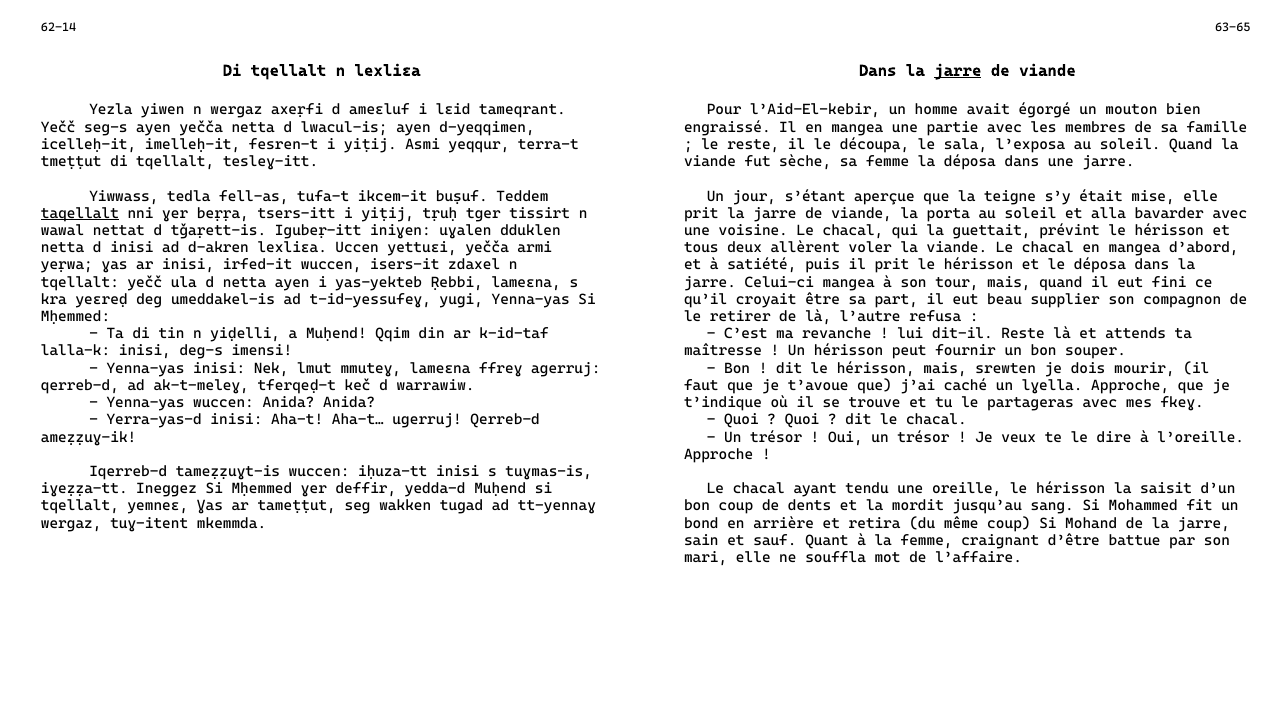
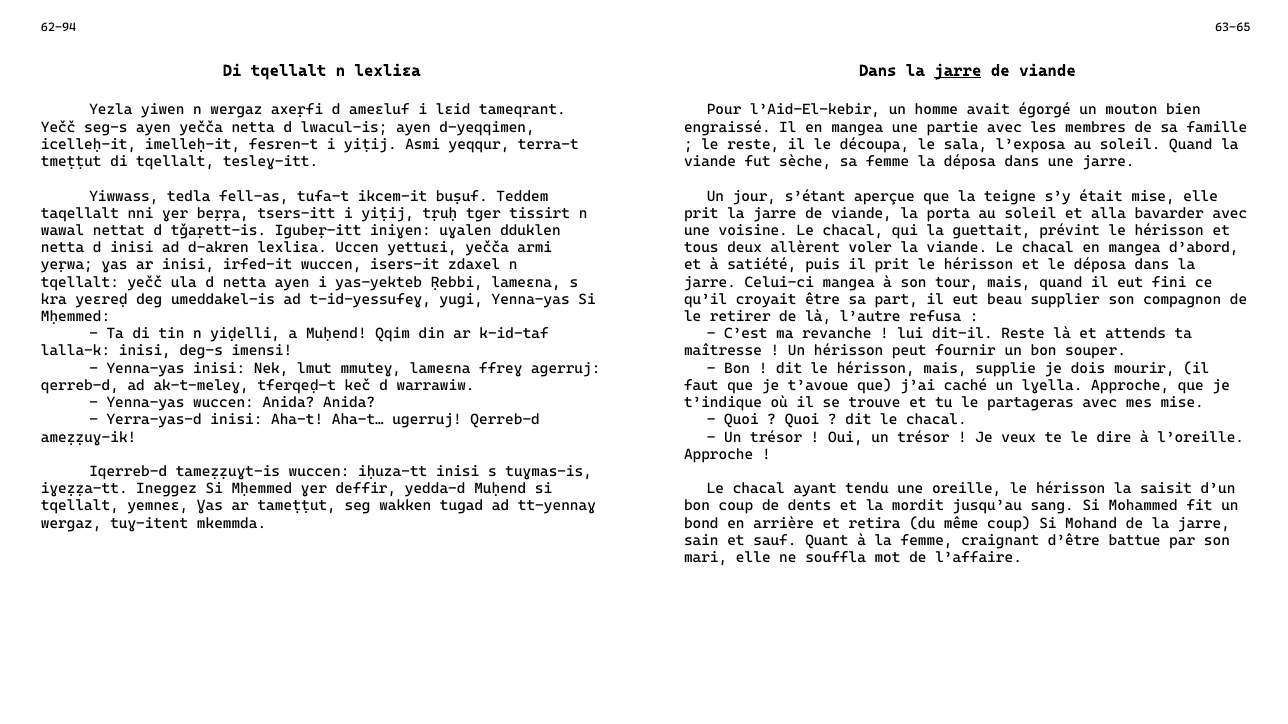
62-14: 62-14 -> 62-94 (59, 28)
taqellalt underline: present -> none (80, 214)
srewten: srewten -> supplie (1006, 369)
mes fkeɣ: fkeɣ -> mise (1182, 403)
